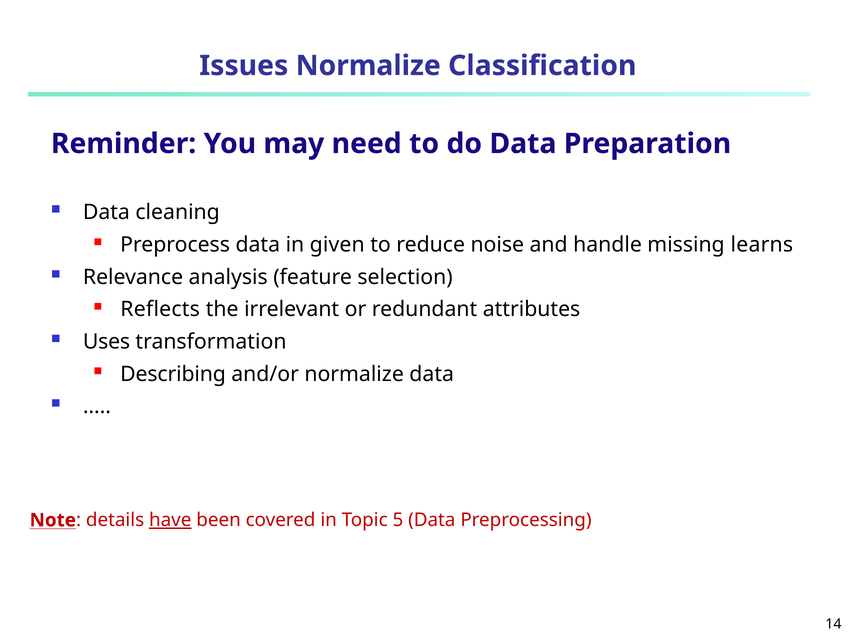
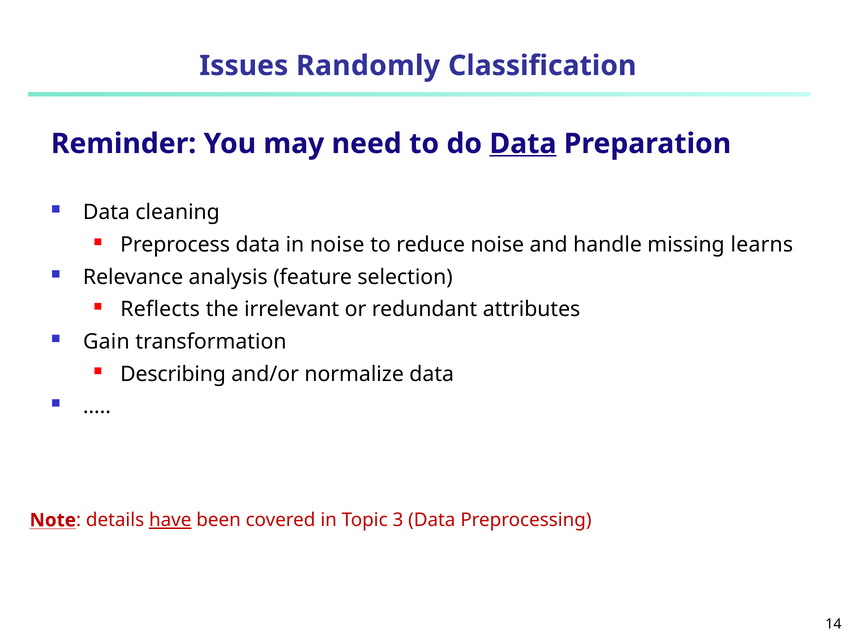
Issues Normalize: Normalize -> Randomly (368, 66)
Data underline: none -> present (523, 144)
in given: given -> noise (337, 245)
Uses: Uses -> Gain (106, 341)
5: 5 -> 3 (398, 520)
